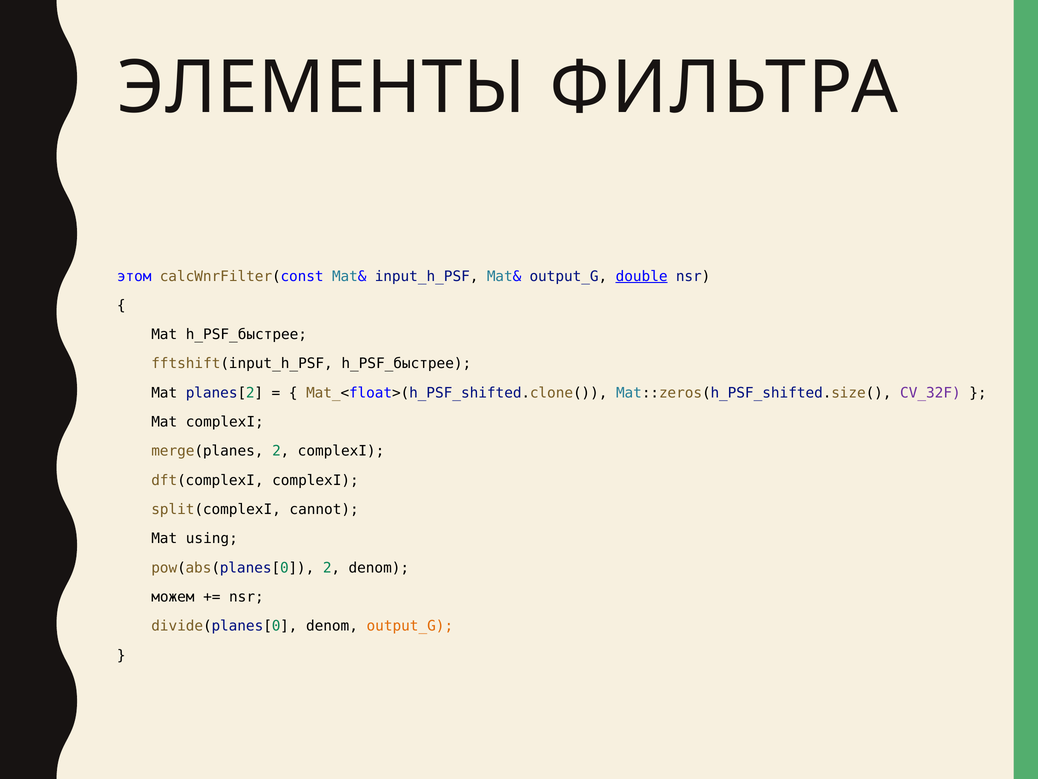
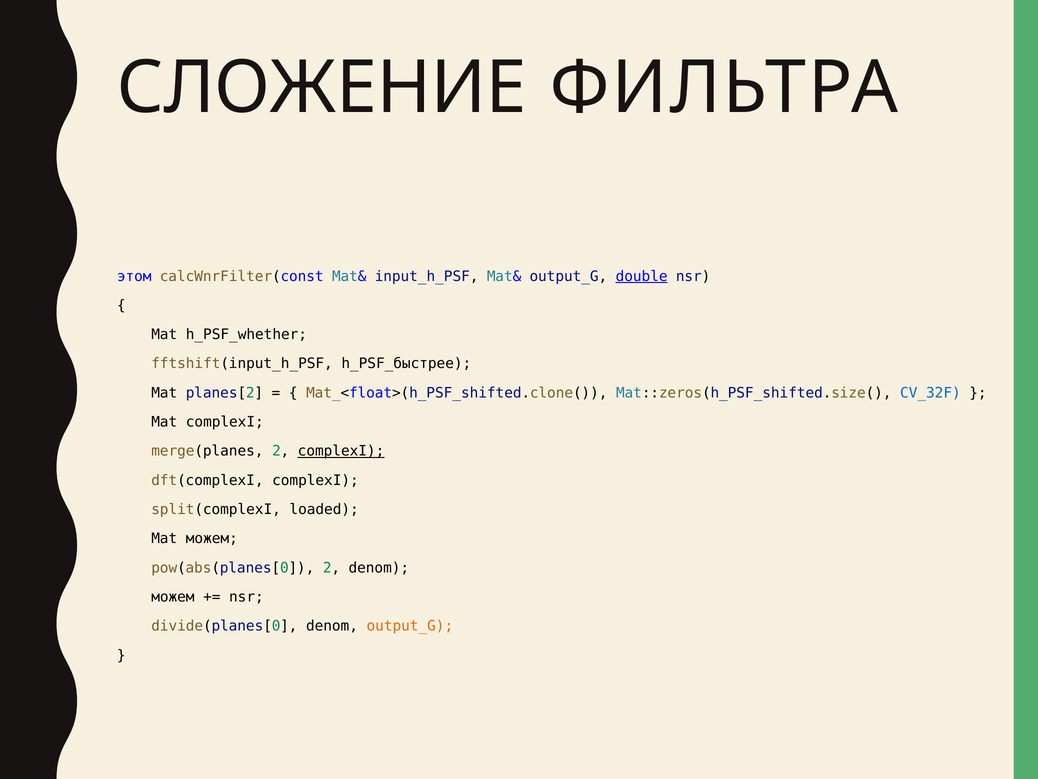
ЭЛЕМЕНТЫ: ЭЛЕМЕНТЫ -> СЛОЖЕНИЕ (322, 88)
Mat h_PSF_быстрее: h_PSF_быстрее -> h_PSF_whether (246, 334)
CV_32F colour: purple -> blue (930, 393)
complexI underline: none -> present (341, 451)
cannot: cannot -> loaded (324, 509)
Mat using: using -> можем (212, 538)
